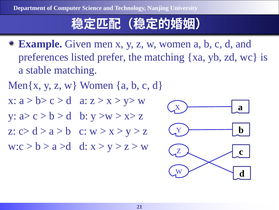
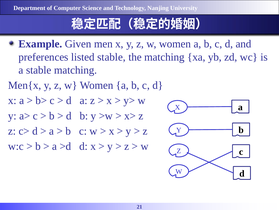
listed prefer: prefer -> stable (111, 57)
